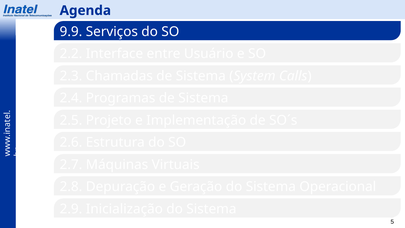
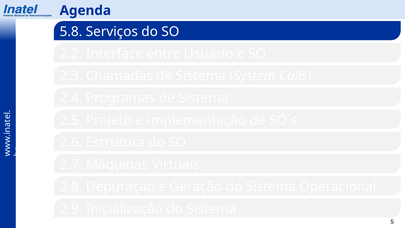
9.9: 9.9 -> 5.8 (71, 32)
